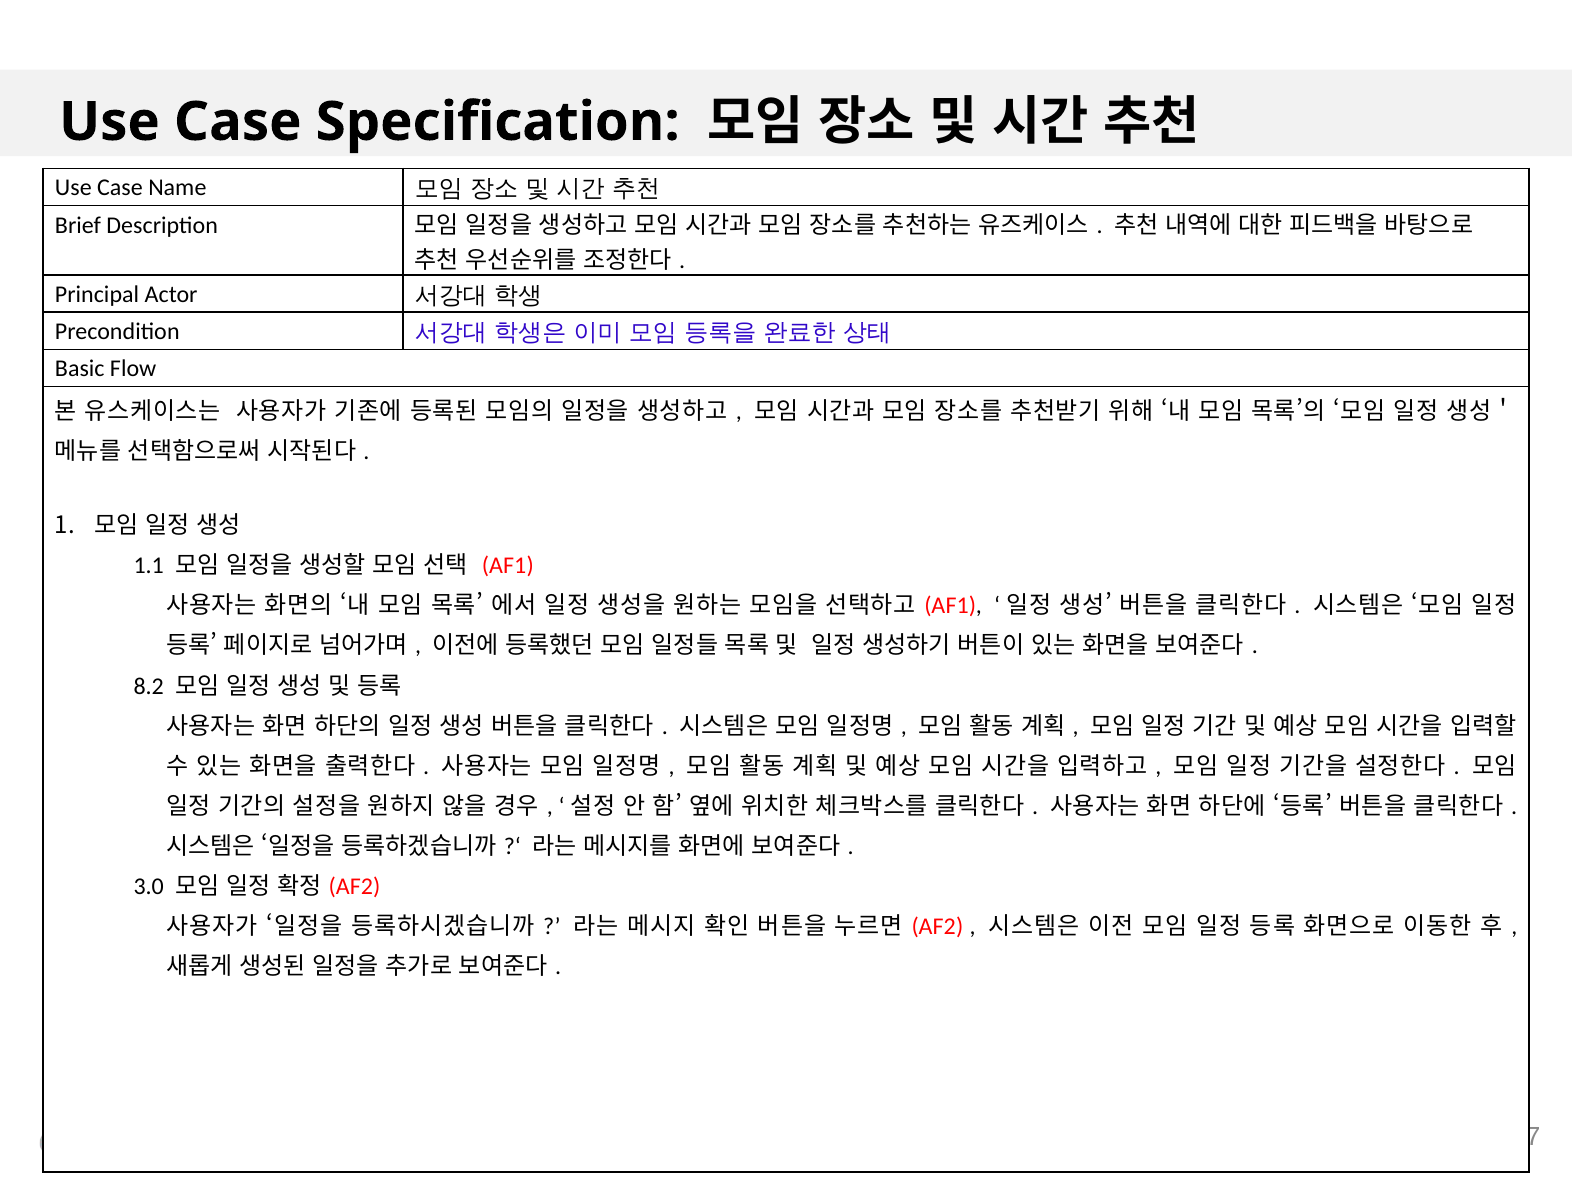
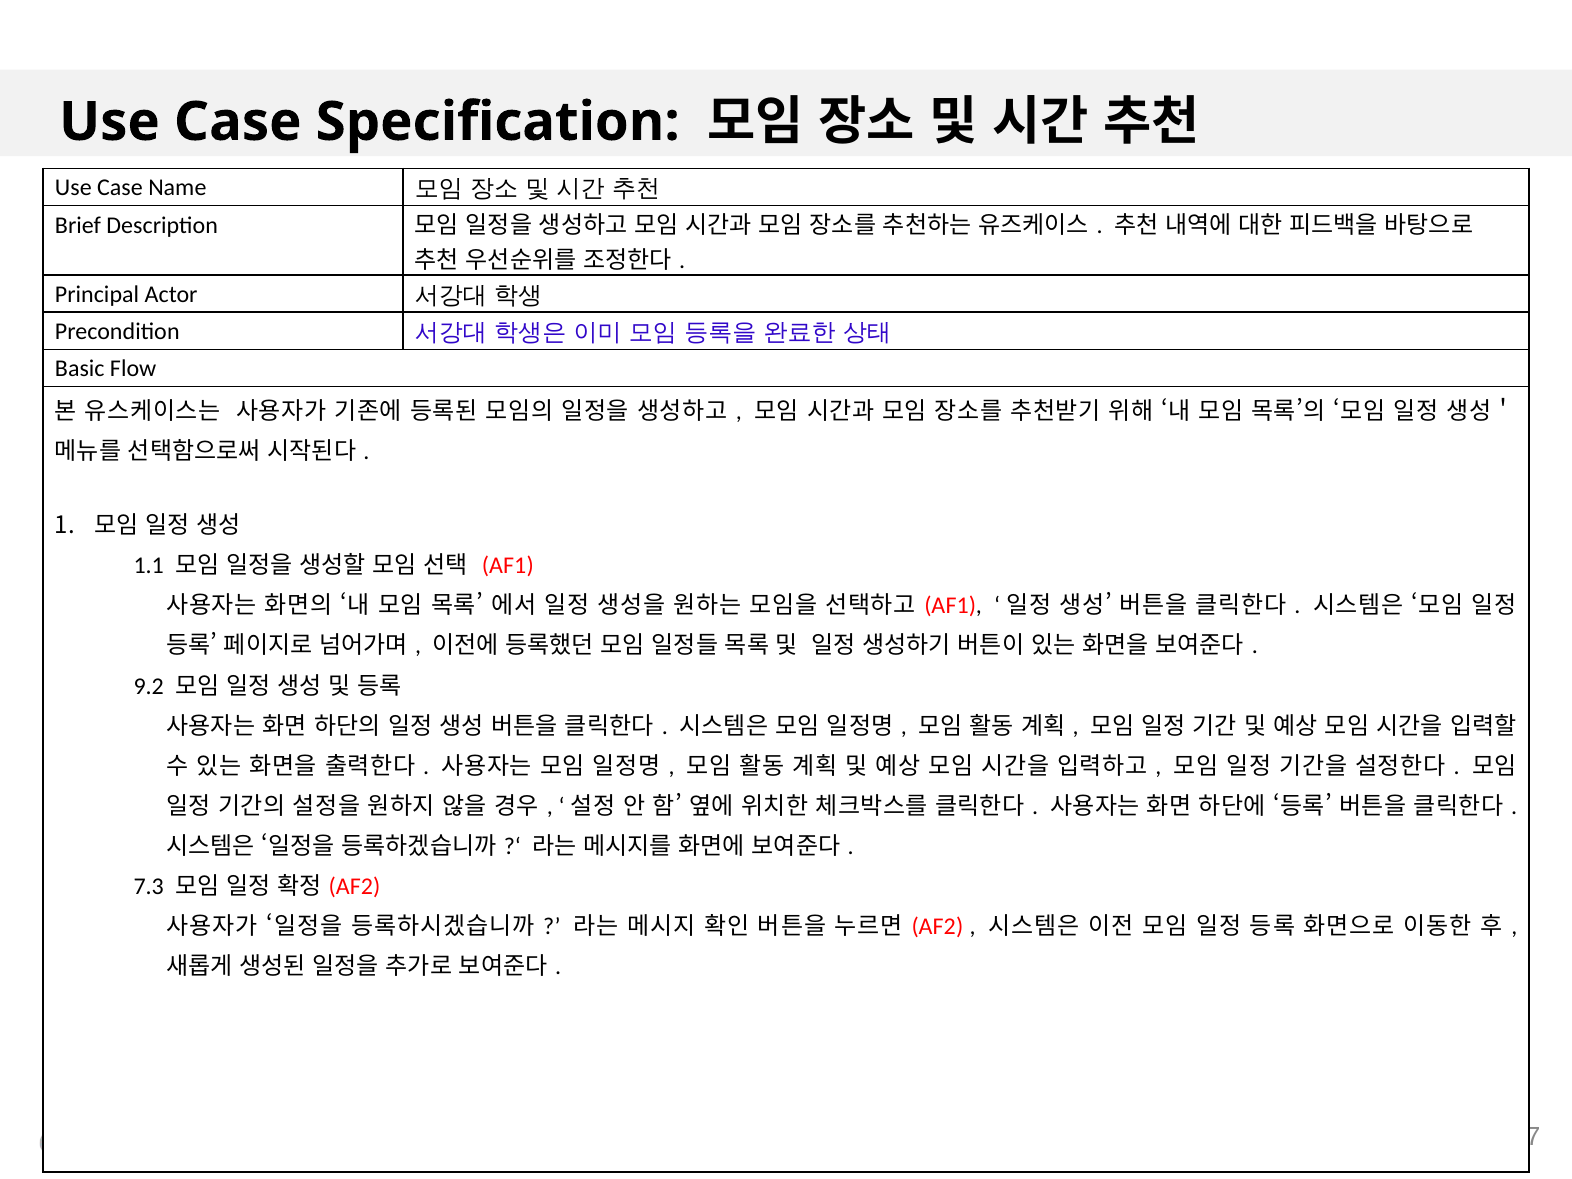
8.2: 8.2 -> 9.2 (149, 686)
3.0: 3.0 -> 7.3 (149, 886)
